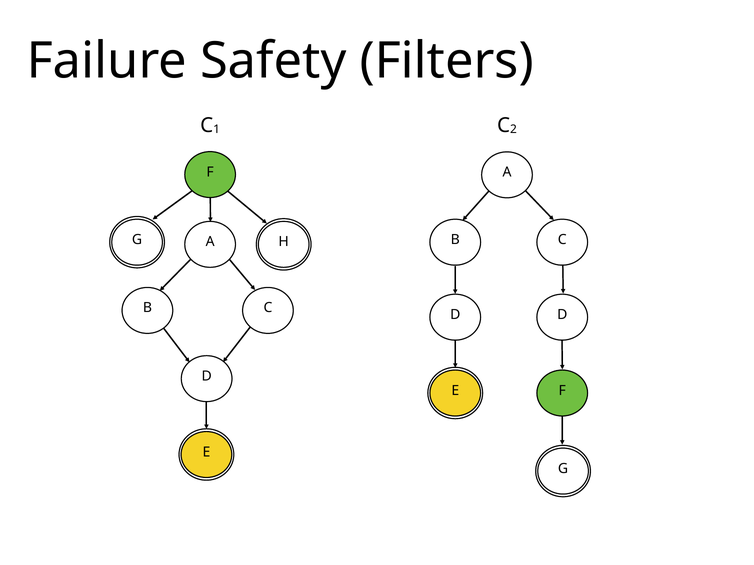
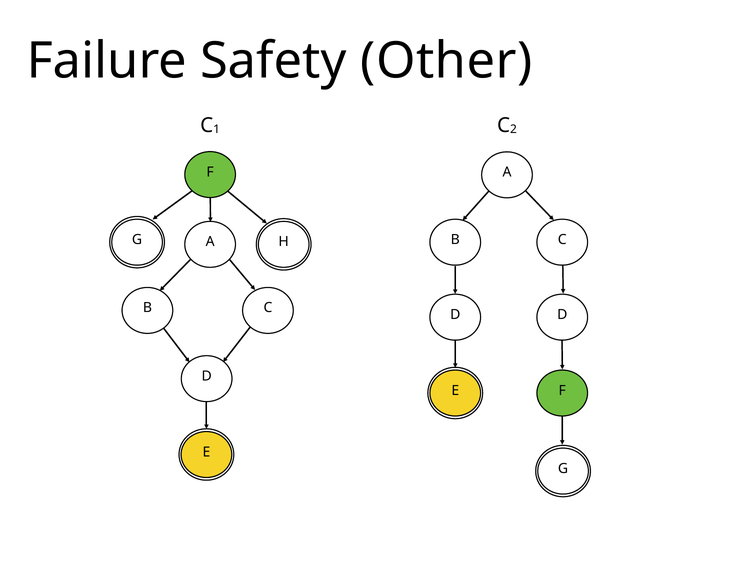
Filters: Filters -> Other (446, 61)
